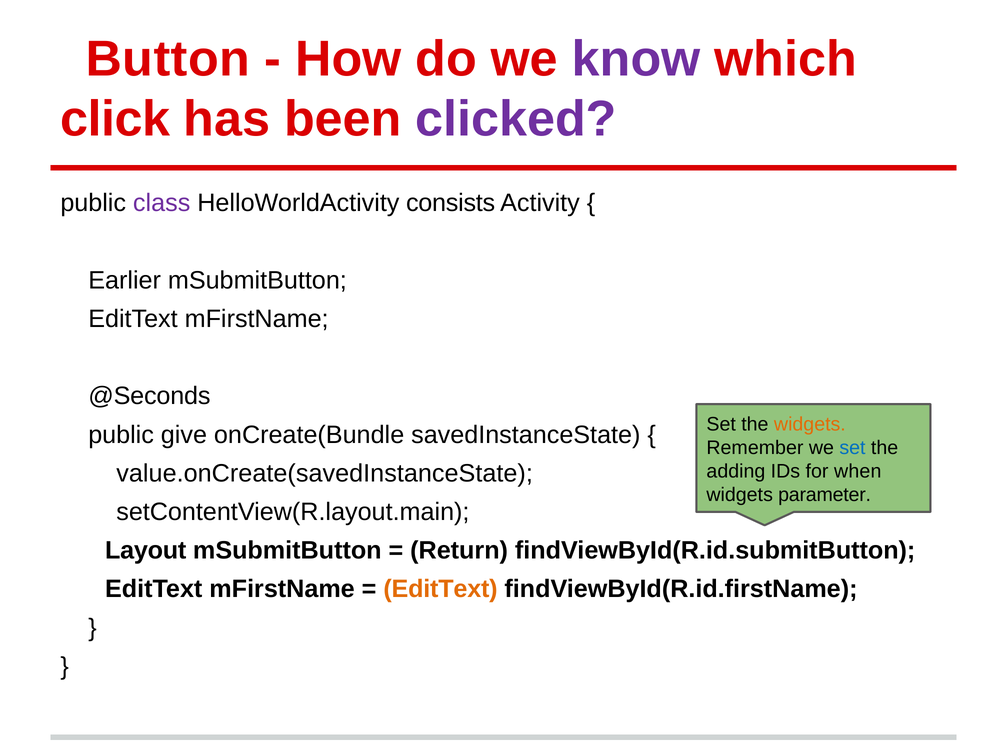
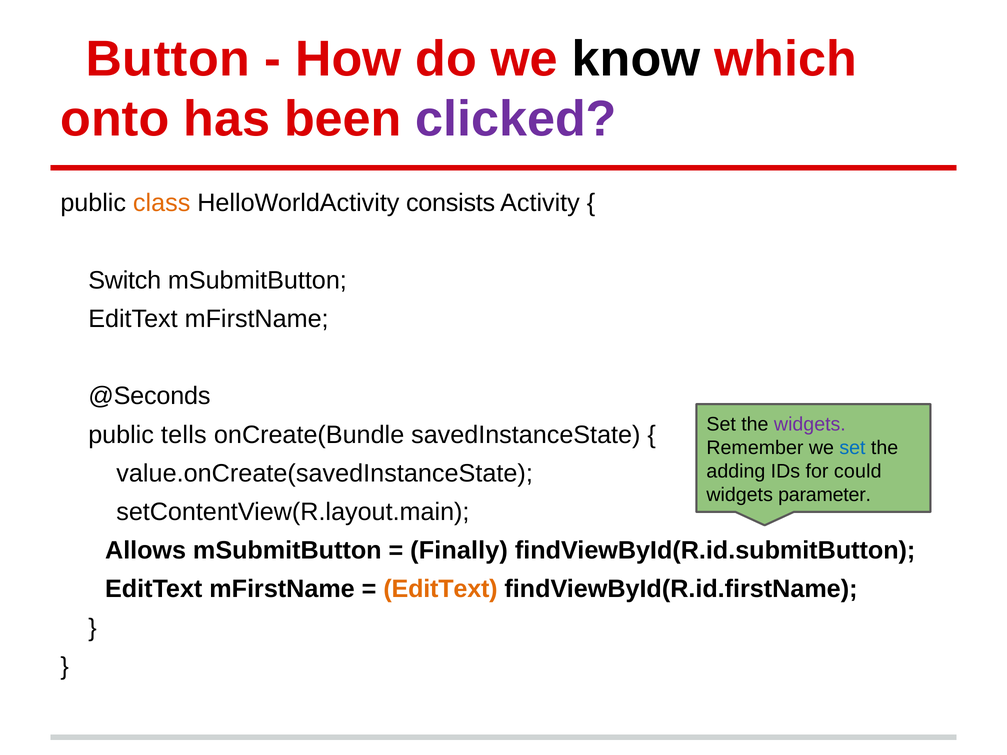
know colour: purple -> black (636, 59)
click: click -> onto (115, 119)
class colour: purple -> orange (162, 203)
Earlier: Earlier -> Switch (125, 280)
widgets colour: orange -> purple (810, 424)
give: give -> tells (184, 435)
when: when -> could (858, 471)
Layout: Layout -> Allows (146, 551)
Return: Return -> Finally (459, 551)
